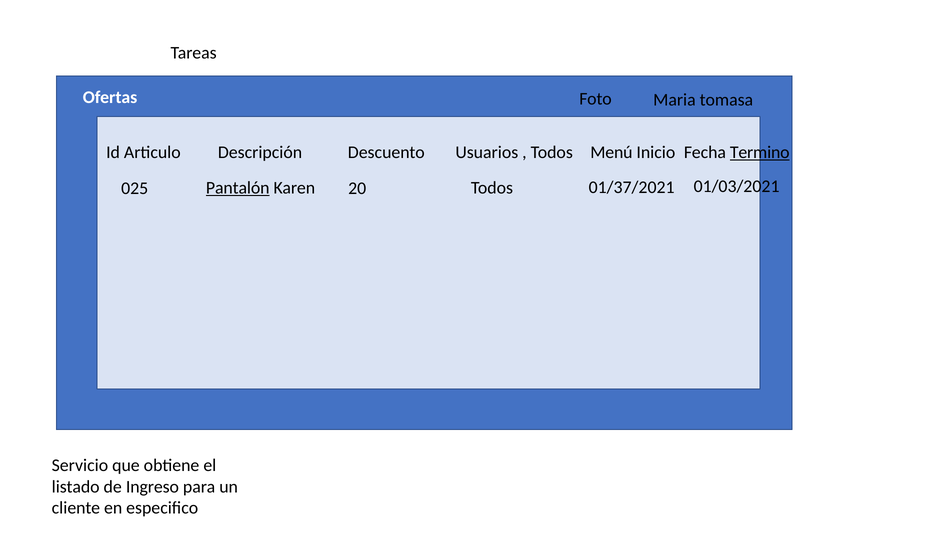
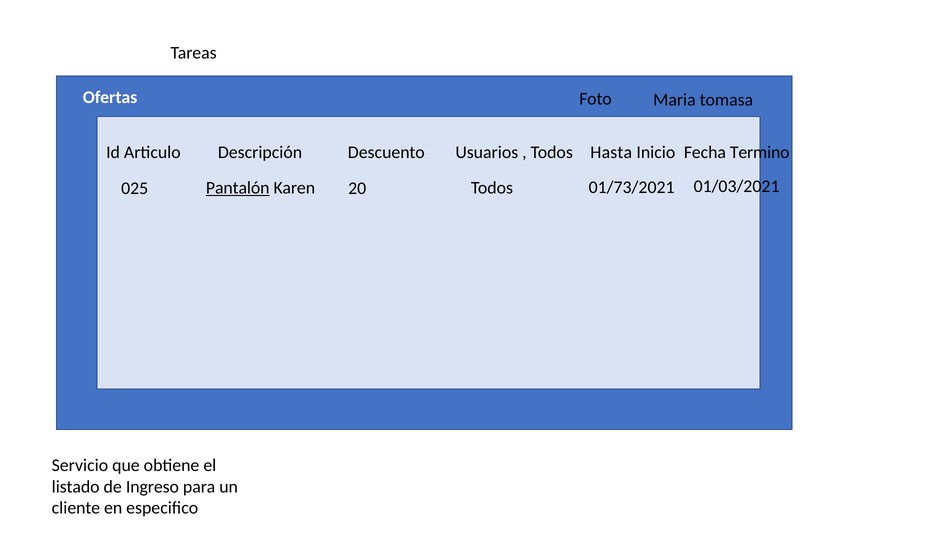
Menú: Menú -> Hasta (611, 152)
Termino underline: present -> none (760, 152)
01/37/2021: 01/37/2021 -> 01/73/2021 (632, 188)
